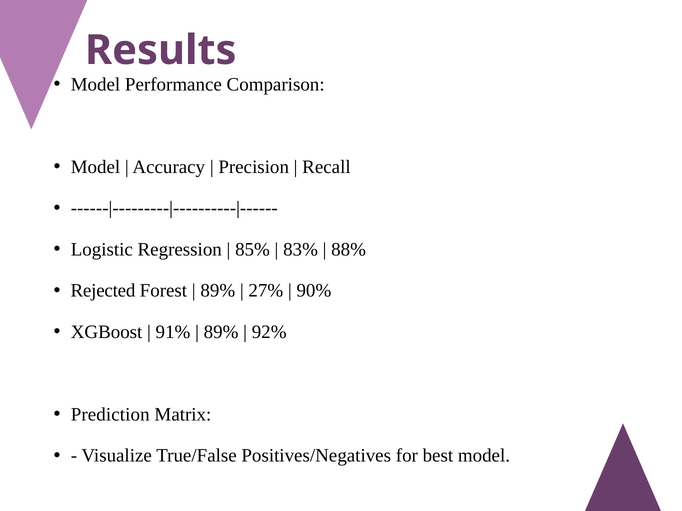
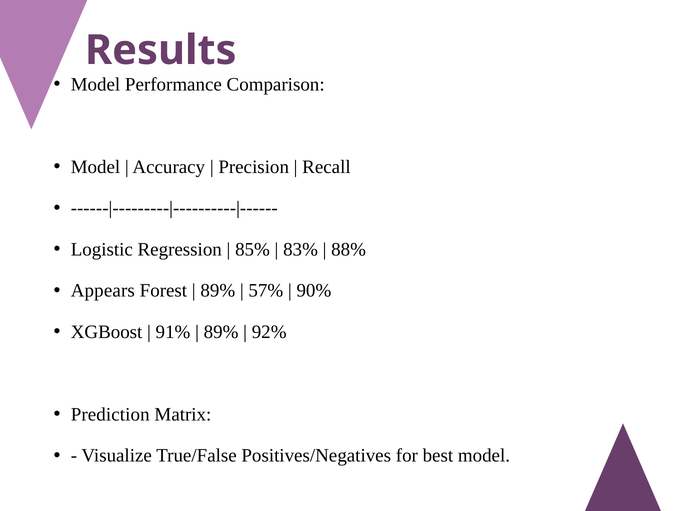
Rejected: Rejected -> Appears (103, 291)
27%: 27% -> 57% (266, 291)
